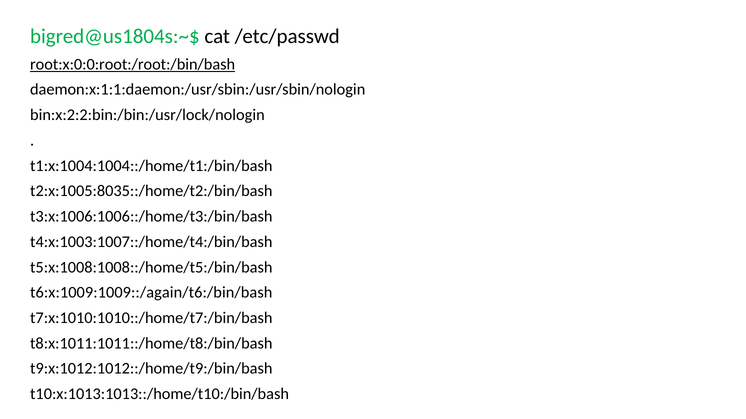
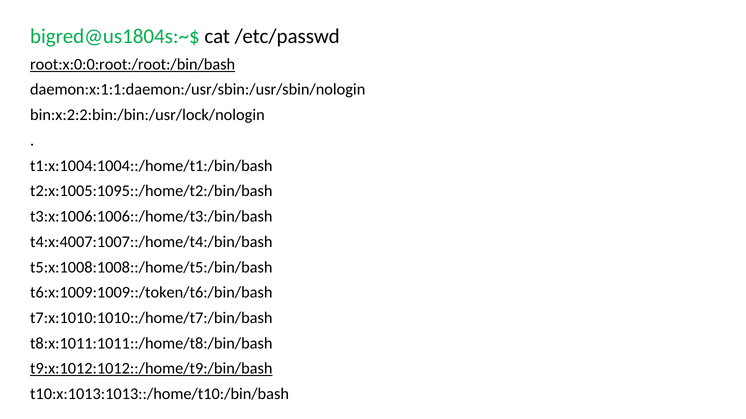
t2:x:1005:8035::/home/t2:/bin/bash: t2:x:1005:8035::/home/t2:/bin/bash -> t2:x:1005:1095::/home/t2:/bin/bash (151, 191)
t4:x:1003:1007::/home/t4:/bin/bash: t4:x:1003:1007::/home/t4:/bin/bash -> t4:x:4007:1007::/home/t4:/bin/bash (151, 242)
t6:x:1009:1009::/again/t6:/bin/bash: t6:x:1009:1009::/again/t6:/bin/bash -> t6:x:1009:1009::/token/t6:/bin/bash (151, 293)
t9:x:1012:1012::/home/t9:/bin/bash underline: none -> present (151, 369)
